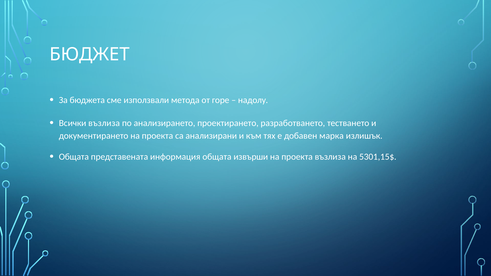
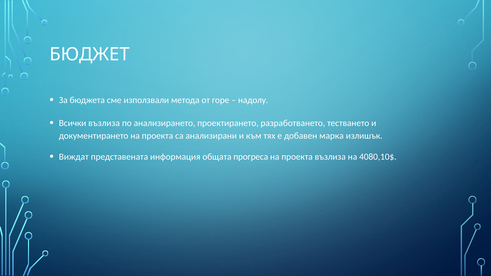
Общата: Общата -> Виждат (74, 157)
извърши: извърши -> прогреса (251, 157)
5301,15$: 5301,15$ -> 4080,10$ (378, 157)
